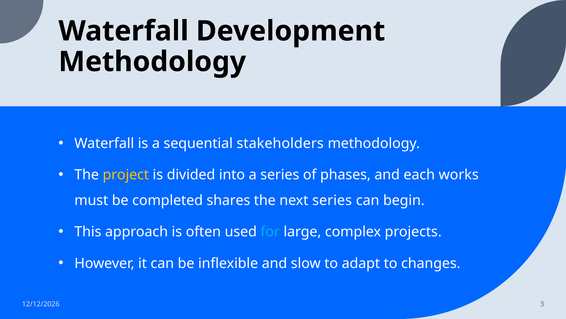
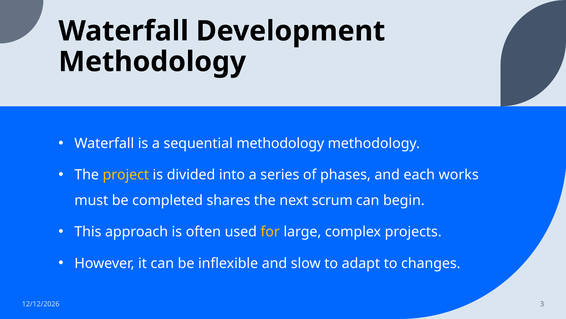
sequential stakeholders: stakeholders -> methodology (280, 143)
next series: series -> scrum (332, 200)
for colour: light blue -> yellow (270, 231)
